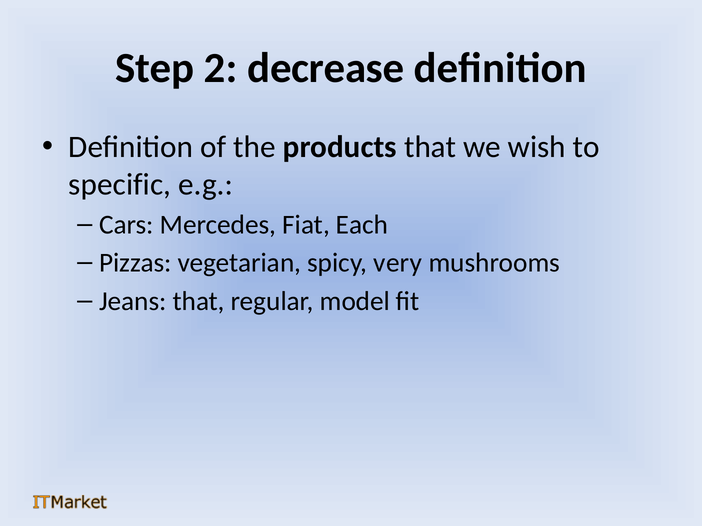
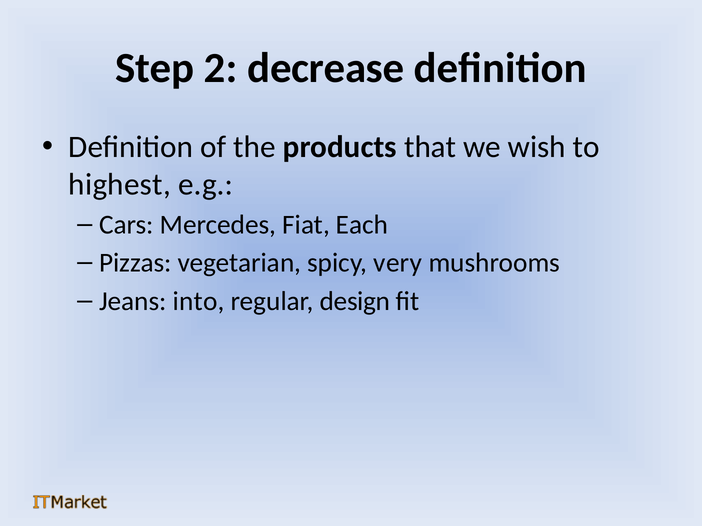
specific: specific -> highest (120, 185)
Jeans that: that -> into (199, 301)
model: model -> design (355, 301)
